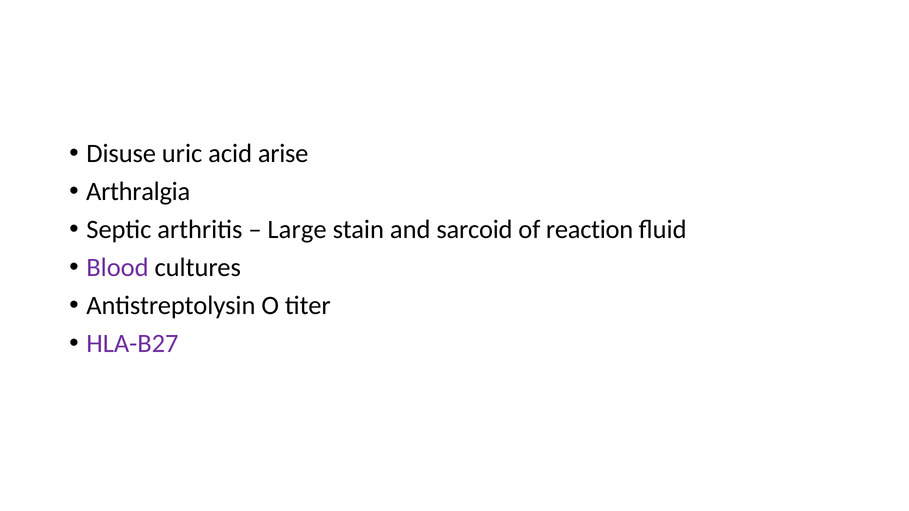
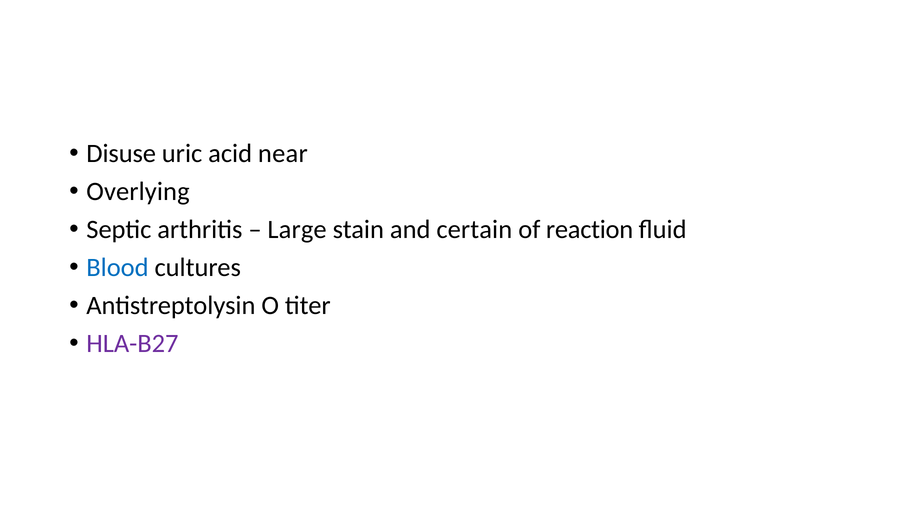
arise: arise -> near (283, 154)
Arthralgia: Arthralgia -> Overlying (138, 192)
sarcoid: sarcoid -> certain (474, 230)
Blood colour: purple -> blue (117, 268)
